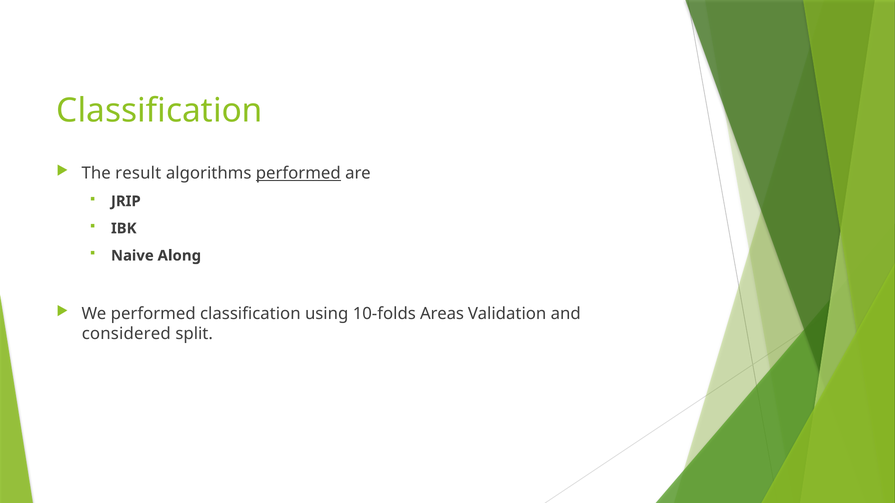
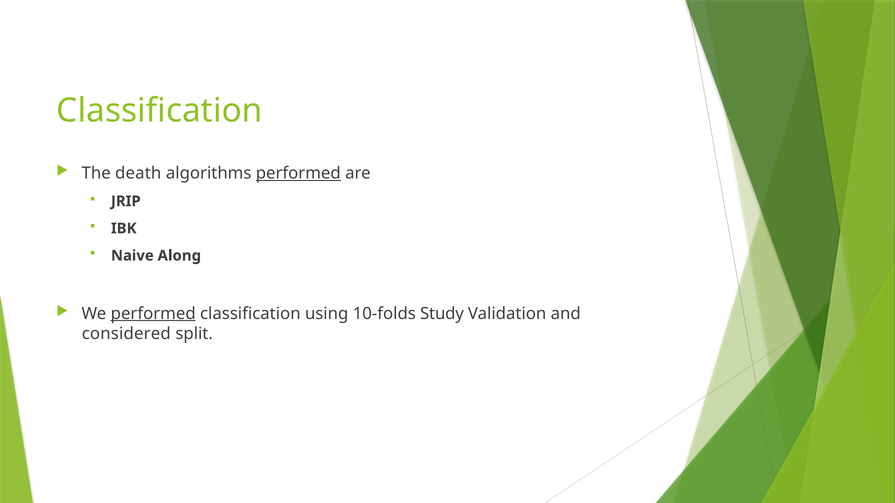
result: result -> death (138, 173)
performed underline: none -> present (153, 314)
Areas: Areas -> Study (442, 314)
